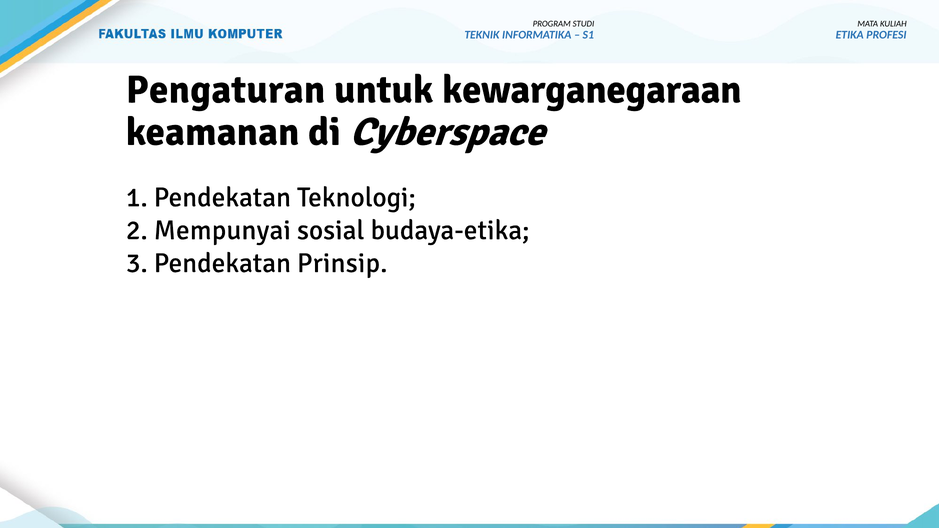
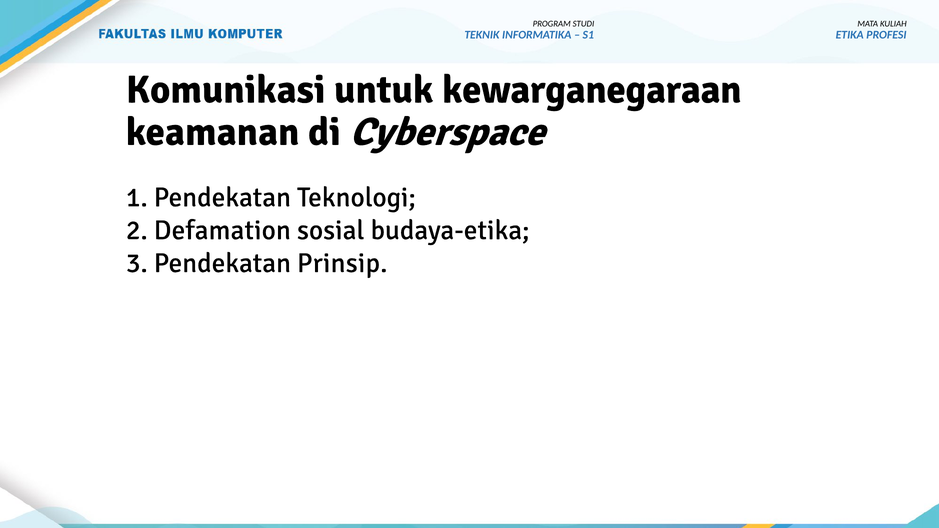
Pengaturan: Pengaturan -> Komunikasi (226, 90)
Mempunyai: Mempunyai -> Defamation (222, 230)
